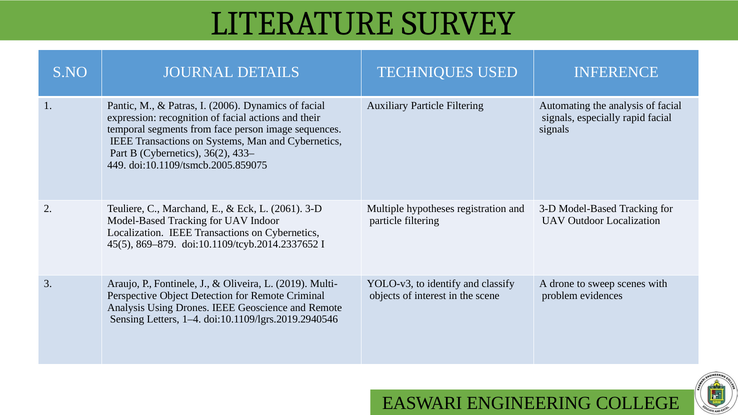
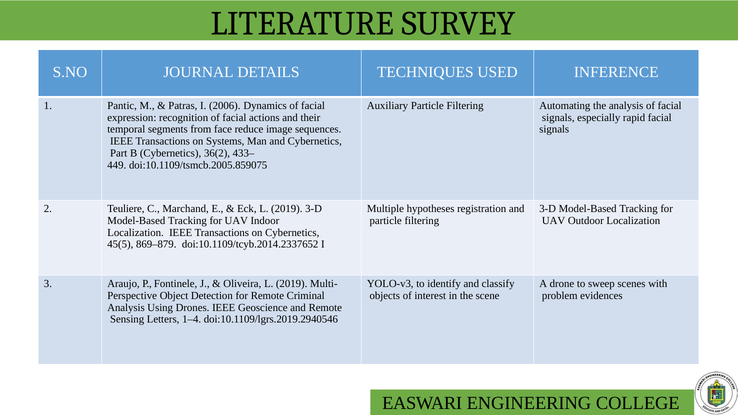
person: person -> reduce (249, 129)
Eck L 2061: 2061 -> 2019 (287, 209)
